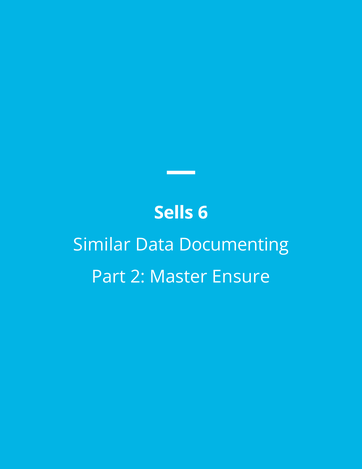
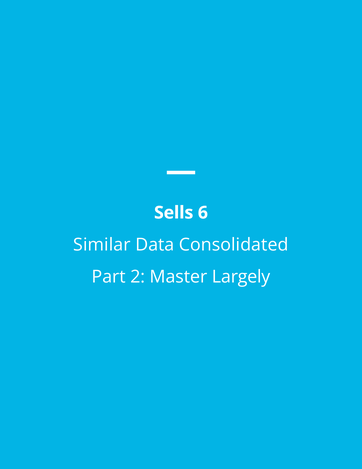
Documenting: Documenting -> Consolidated (234, 244)
Ensure: Ensure -> Largely (241, 276)
